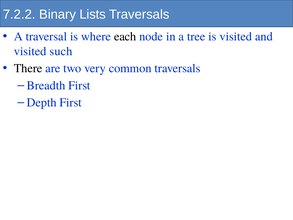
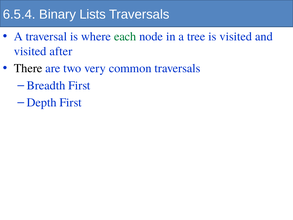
7.2.2: 7.2.2 -> 6.5.4 (19, 14)
each colour: black -> green (125, 36)
such: such -> after (61, 51)
